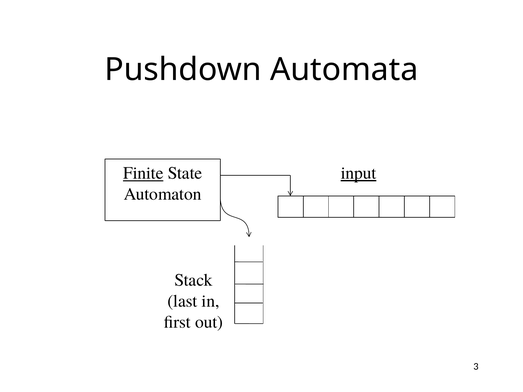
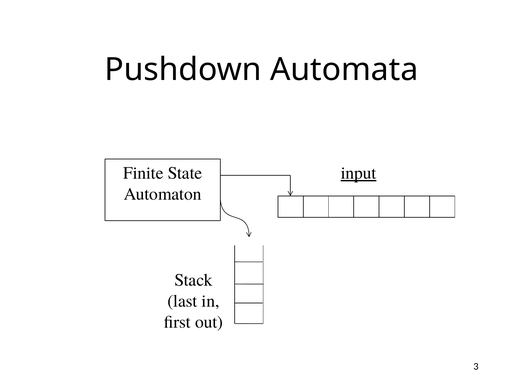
Finite underline: present -> none (143, 173)
